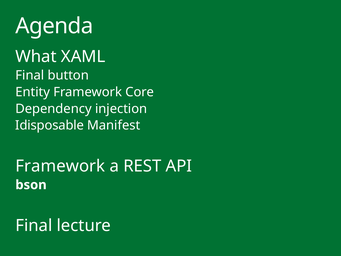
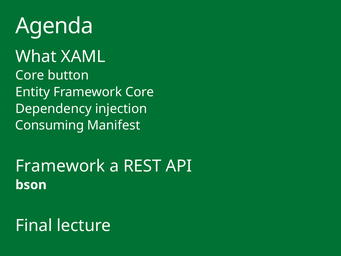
Final: Final -> Core (30, 75)
Idisposable: Idisposable -> Consuming (50, 125)
